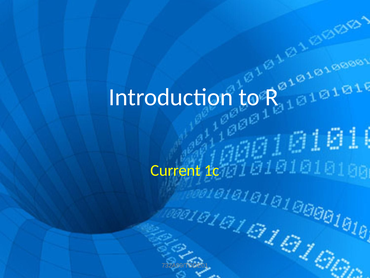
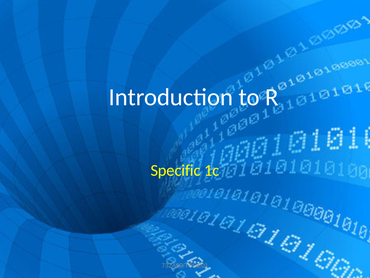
Current: Current -> Specific (176, 170)
